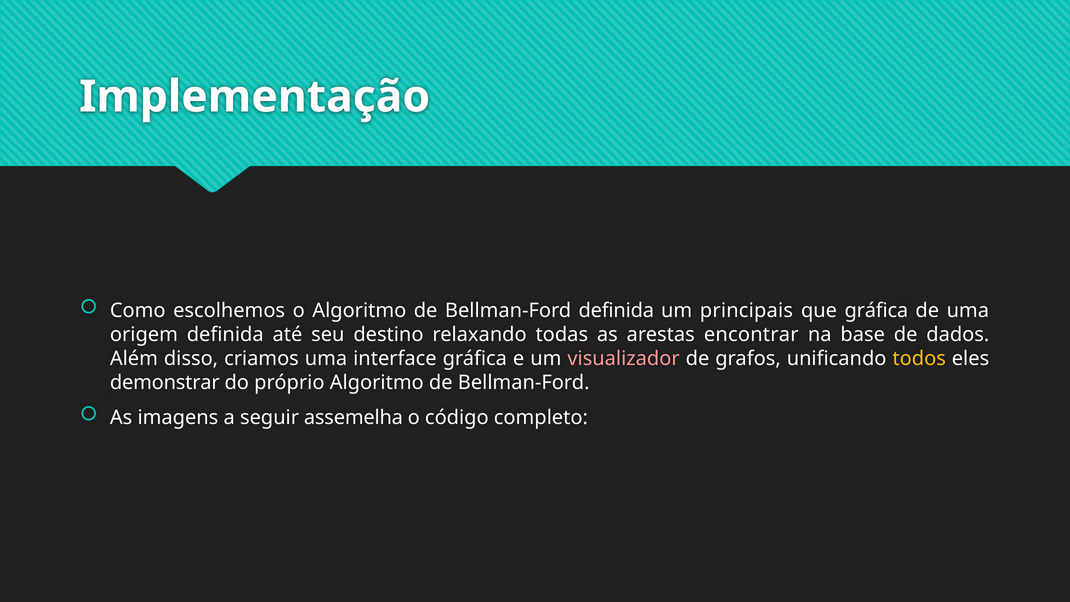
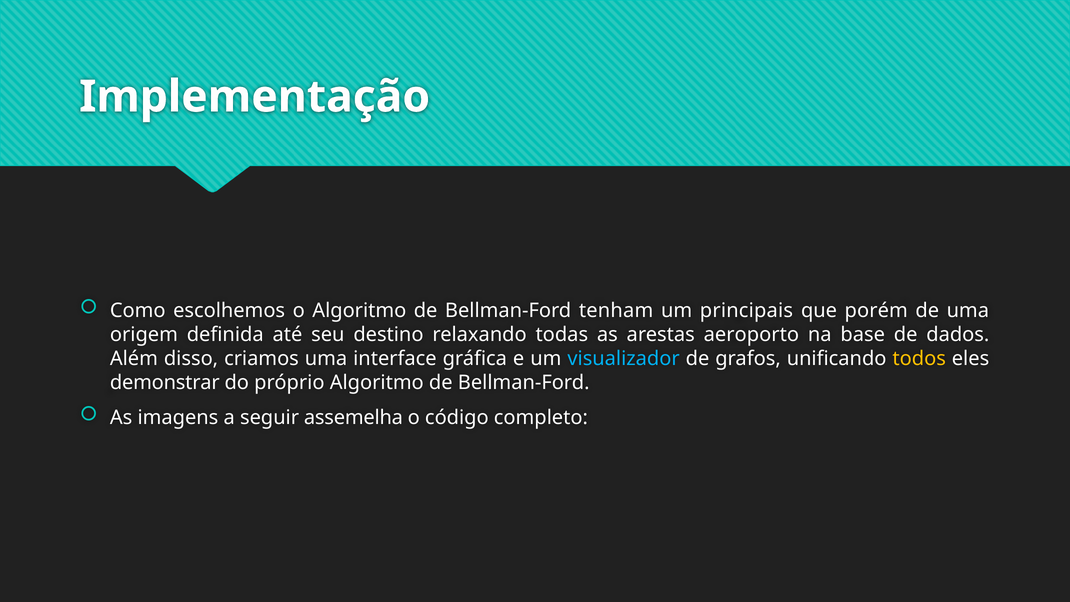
Bellman-Ford definida: definida -> tenham (616, 310)
que gráfica: gráfica -> porém (876, 310)
encontrar: encontrar -> aeroporto (751, 334)
visualizador colour: pink -> light blue (624, 358)
